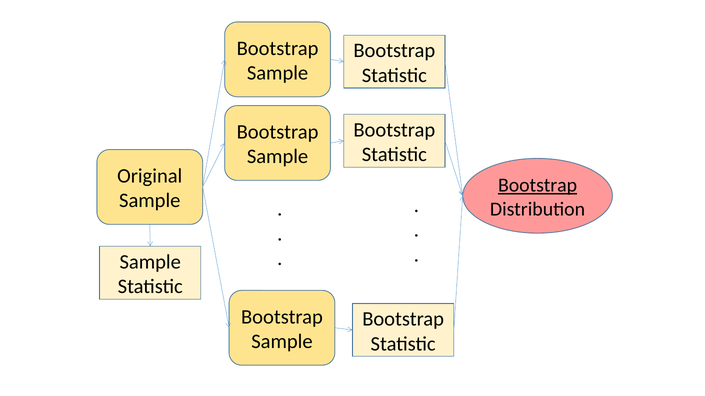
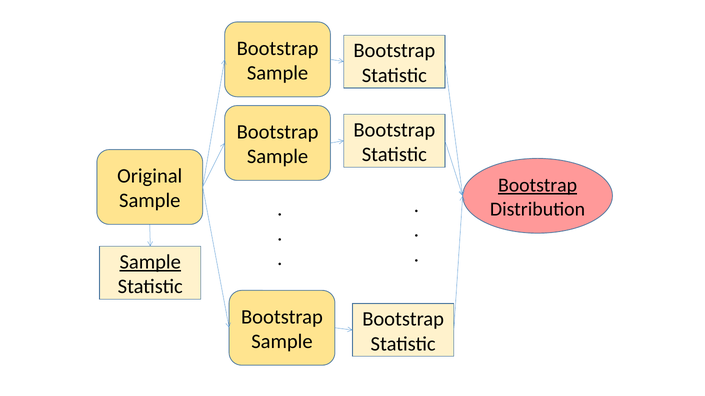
Sample underline: none -> present (150, 262)
